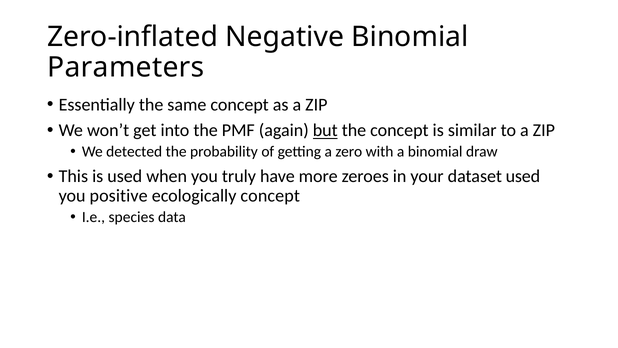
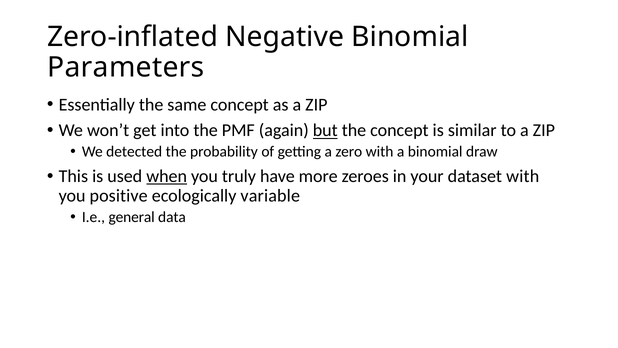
when underline: none -> present (167, 176)
dataset used: used -> with (523, 176)
ecologically concept: concept -> variable (270, 196)
species: species -> general (132, 217)
